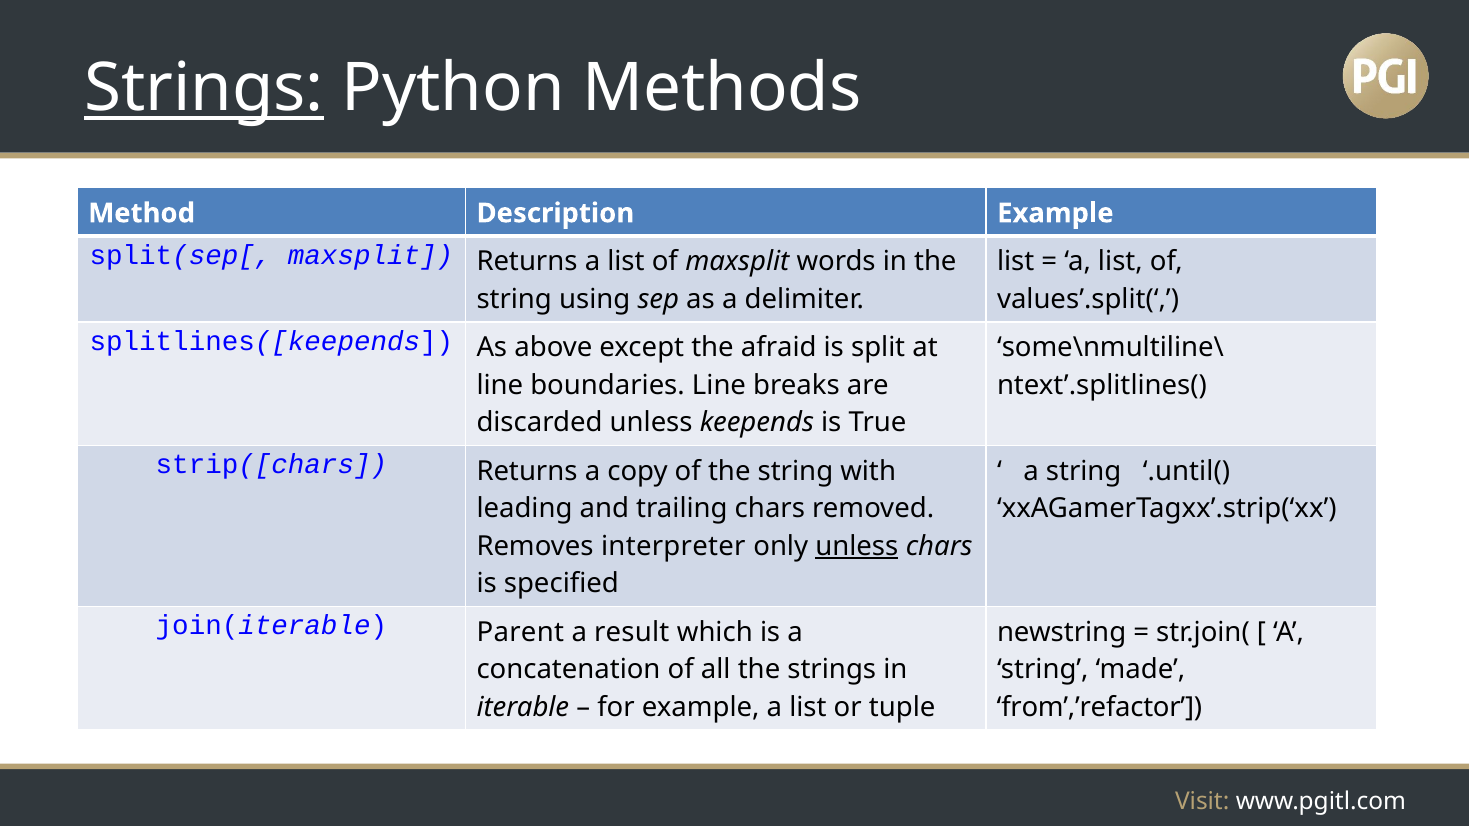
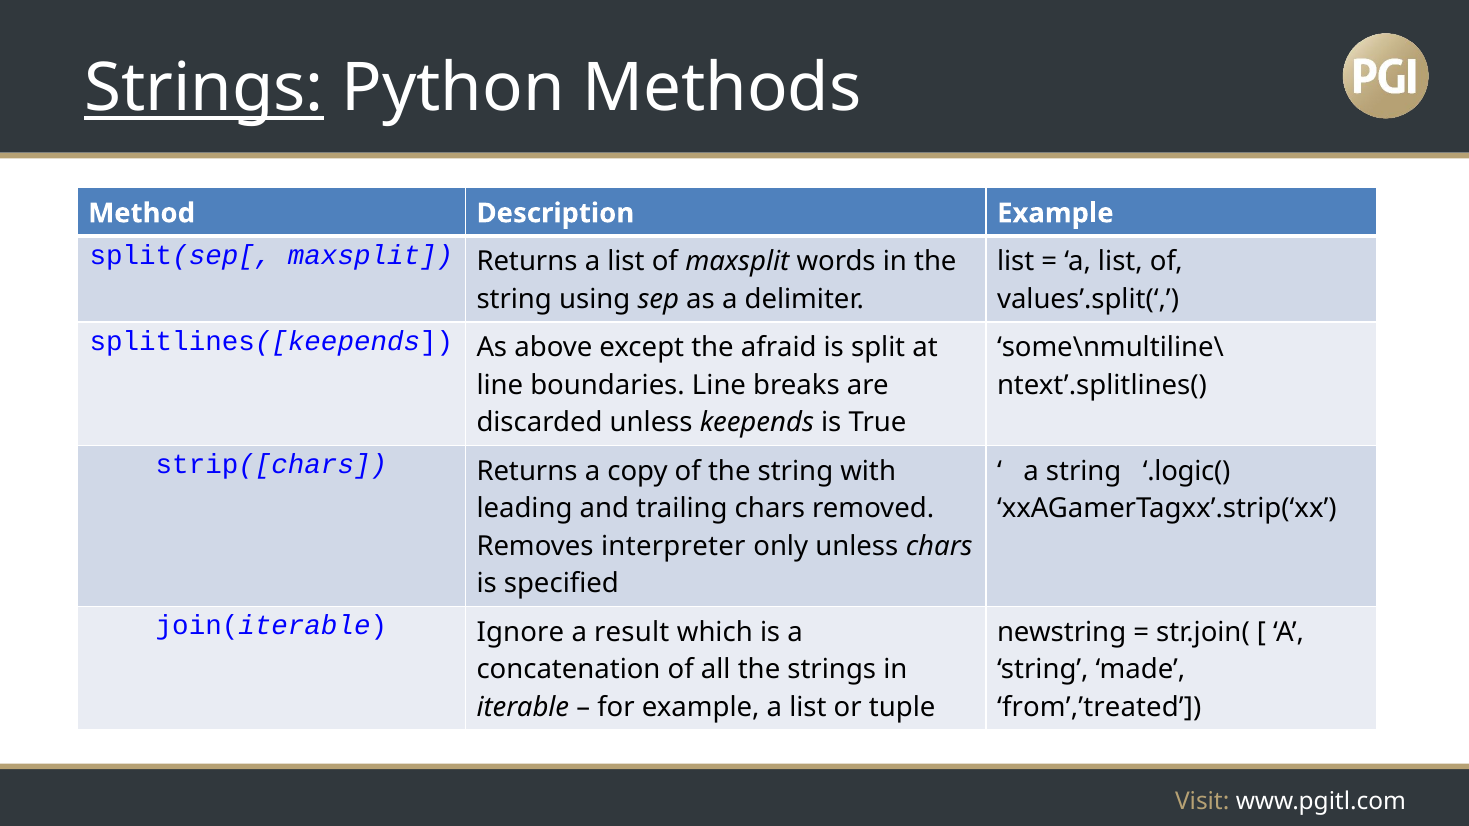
.until(: .until( -> .logic( (1187, 471)
unless underline: present -> none (857, 546)
Parent: Parent -> Ignore (520, 632)
from’,’refactor: from’,’refactor -> from’,’treated (1099, 707)
